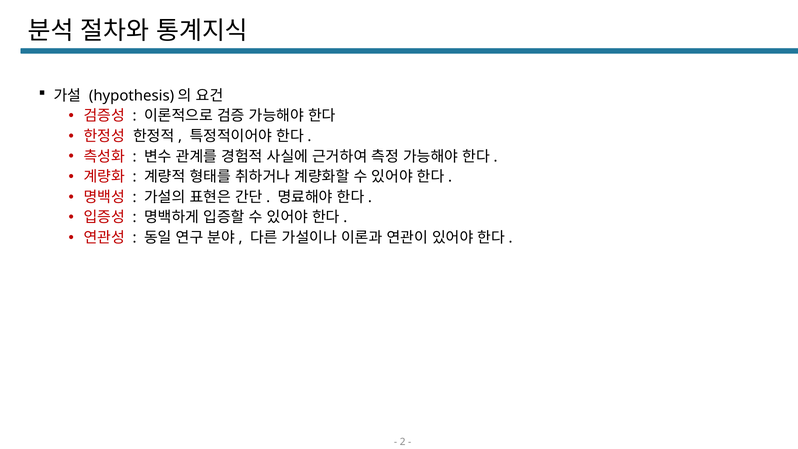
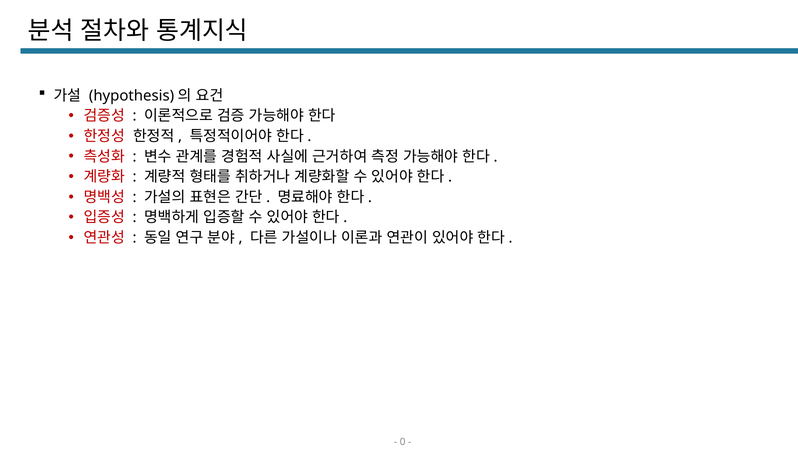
2: 2 -> 0 (403, 442)
